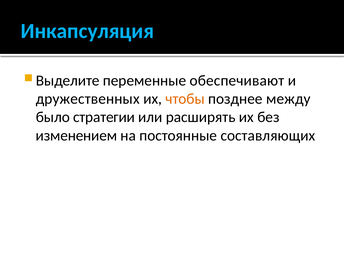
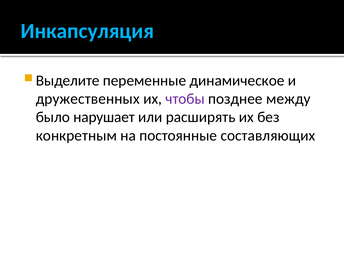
обеспечивают: обеспечивают -> динамическое (237, 80)
чтобы colour: orange -> purple (185, 99)
стратегии: стратегии -> нарушает (104, 117)
изменением: изменением -> конкретным (76, 136)
